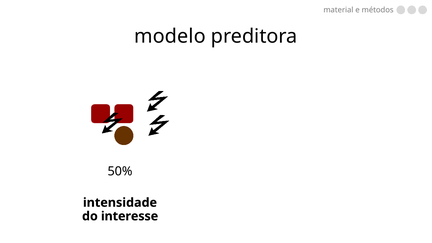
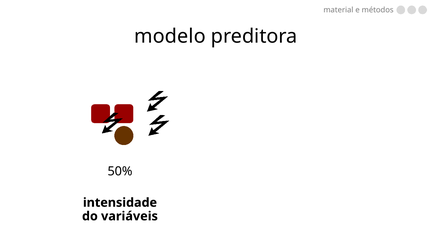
interesse: interesse -> variáveis (129, 216)
